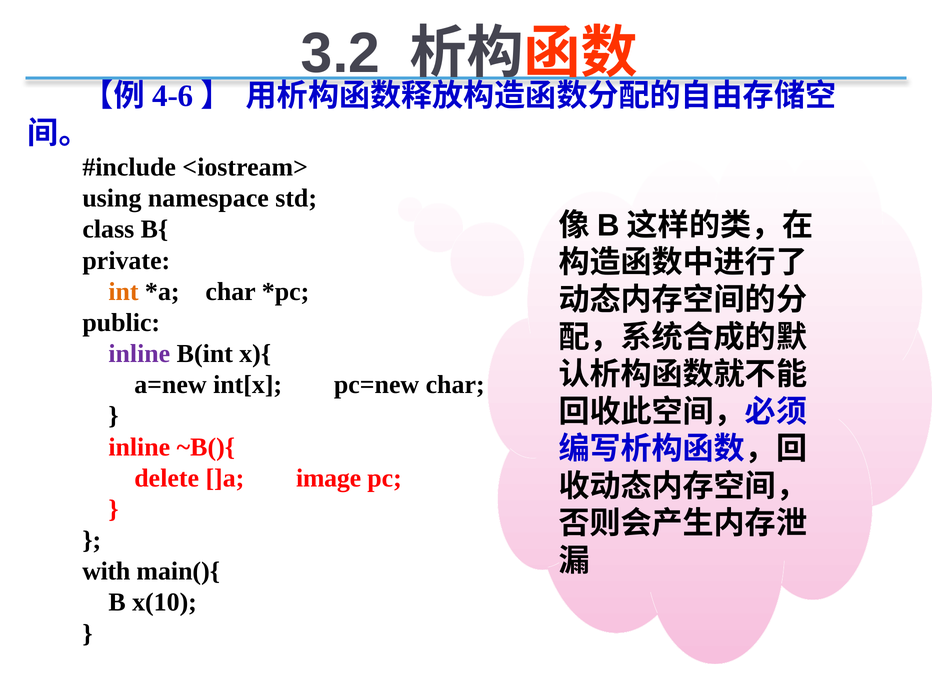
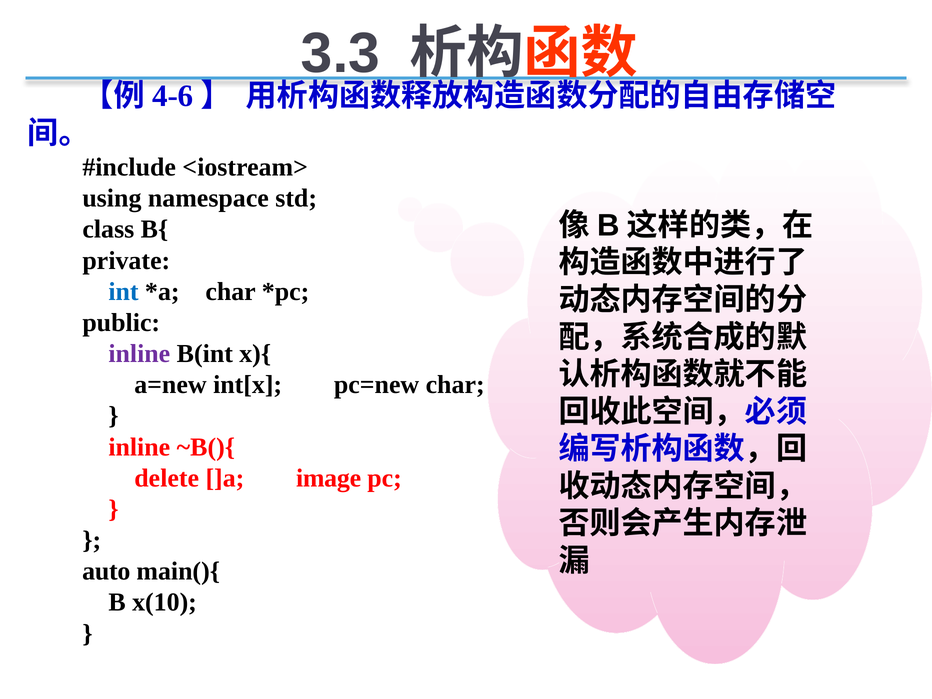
3.2: 3.2 -> 3.3 (341, 53)
int colour: orange -> blue (123, 292)
with: with -> auto (106, 571)
